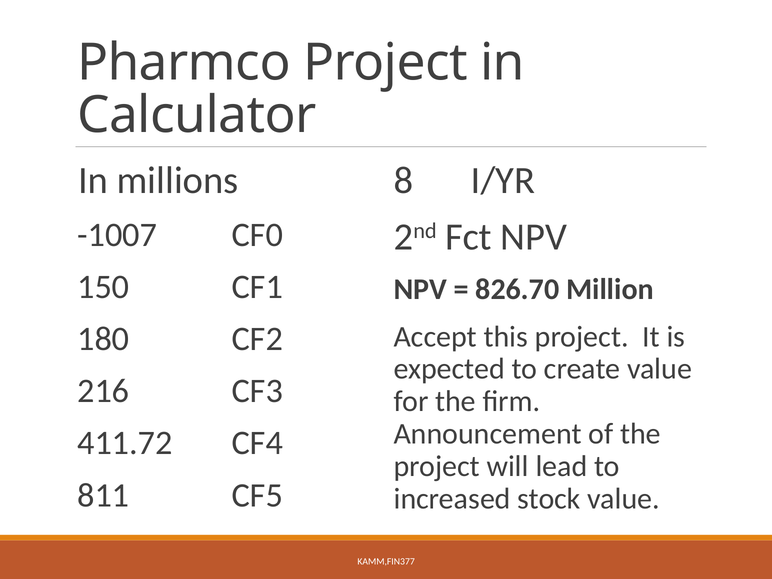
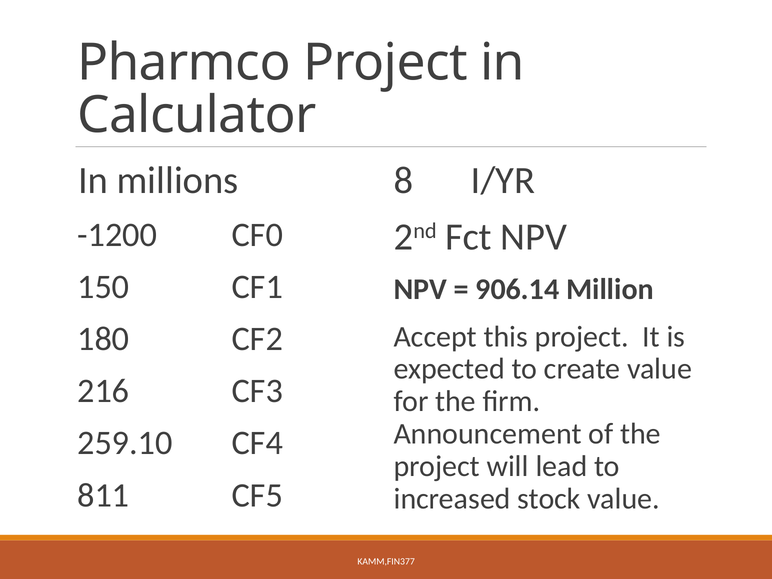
-1007: -1007 -> -1200 (117, 235)
826.70: 826.70 -> 906.14 (517, 289)
411.72: 411.72 -> 259.10 (125, 443)
